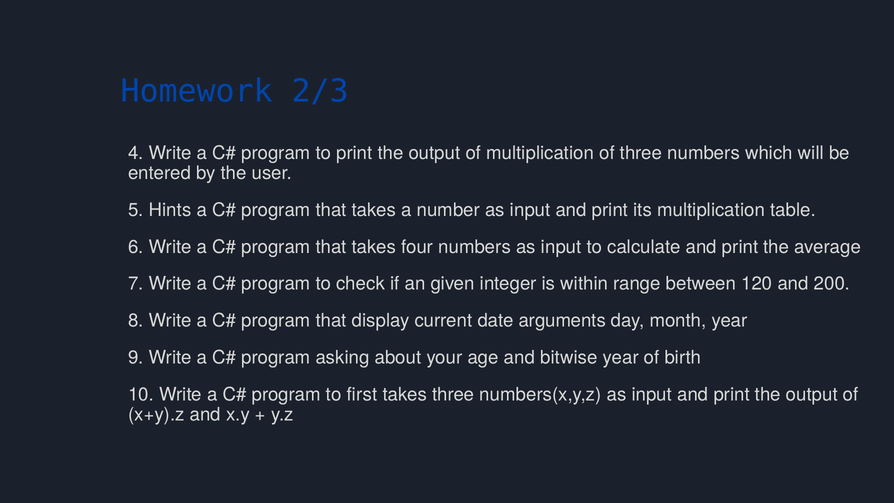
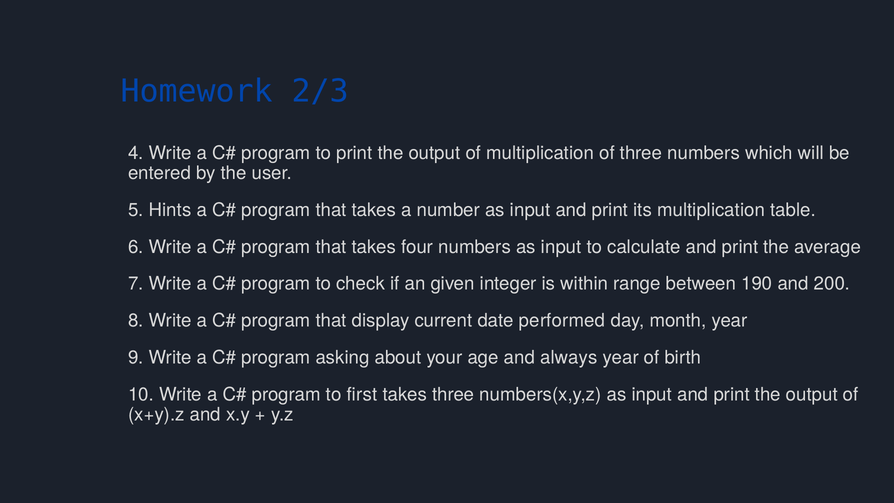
120: 120 -> 190 (757, 284)
arguments: arguments -> performed (562, 321)
bitwise: bitwise -> always (569, 358)
